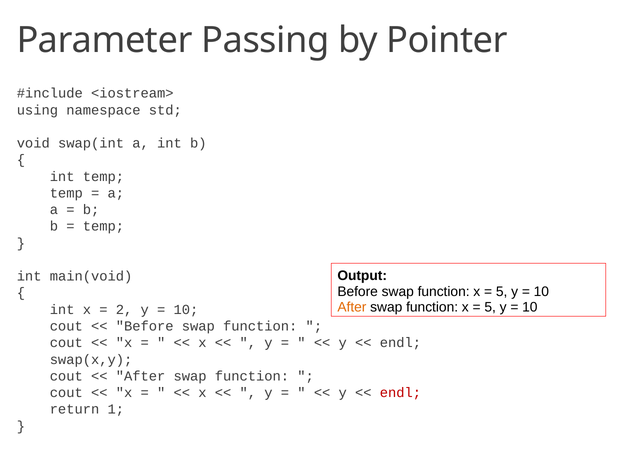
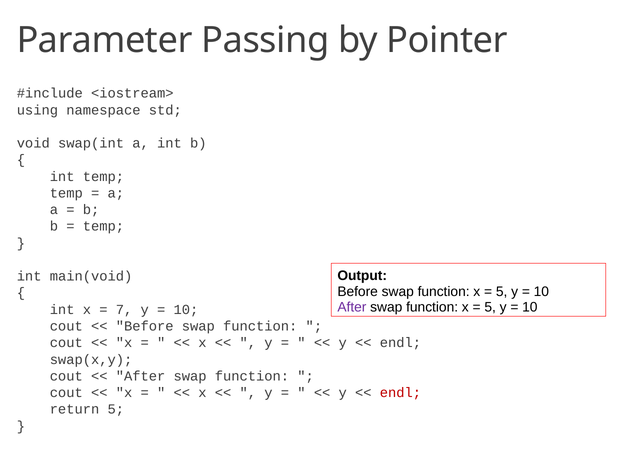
After colour: orange -> purple (352, 307)
2: 2 -> 7 (124, 309)
return 1: 1 -> 5 (116, 409)
